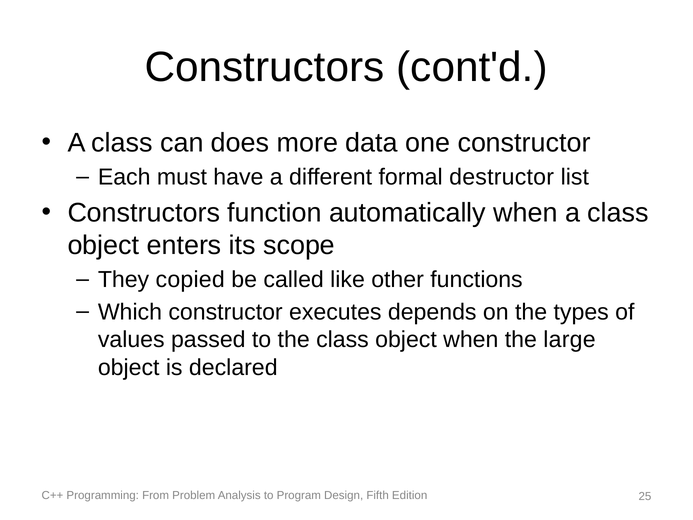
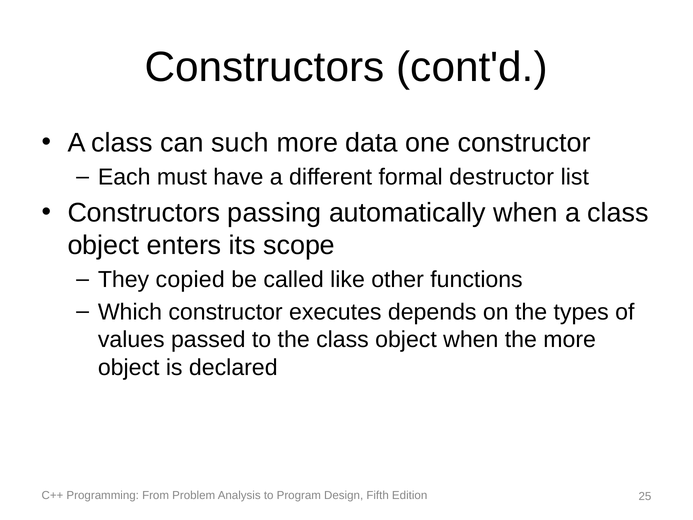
does: does -> such (240, 143)
function: function -> passing (274, 213)
the large: large -> more (570, 340)
